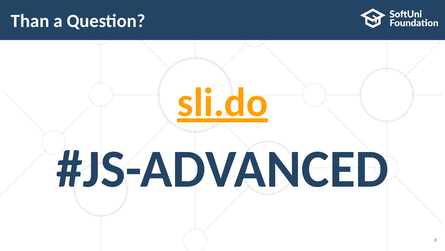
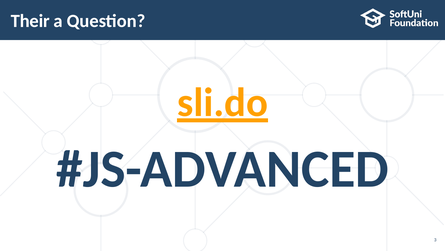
Than: Than -> Their (30, 21)
